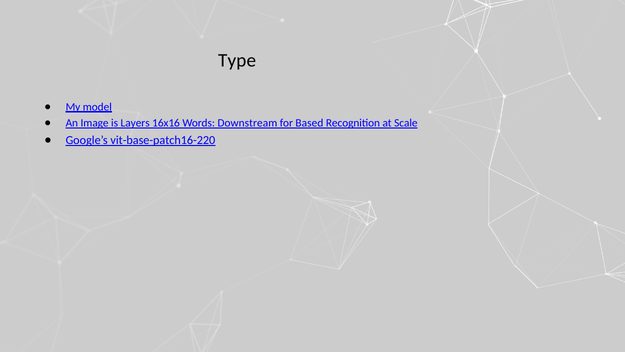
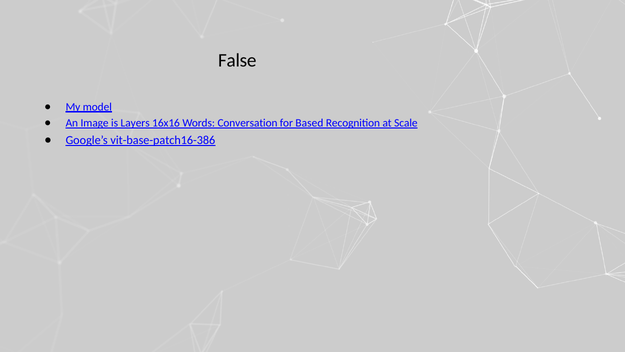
Type: Type -> False (237, 60)
Downstream: Downstream -> Conversation (247, 123)
vit-base-patch16-220: vit-base-patch16-220 -> vit-base-patch16-386 (163, 140)
